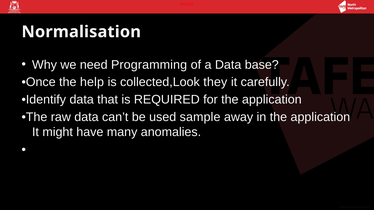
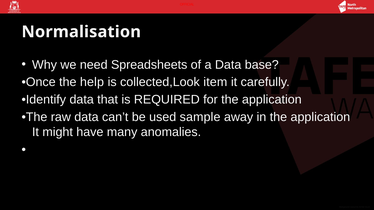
Programming: Programming -> Spreadsheets (149, 65)
they: they -> item (215, 82)
